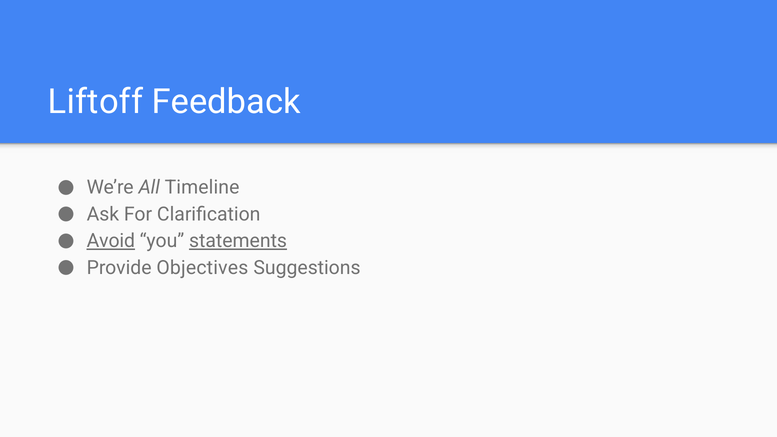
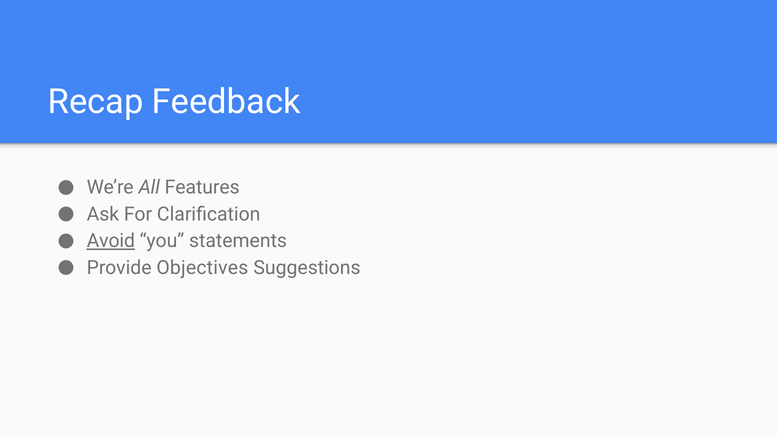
Liftoff: Liftoff -> Recap (96, 102)
Timeline: Timeline -> Features (202, 187)
statements underline: present -> none (238, 241)
